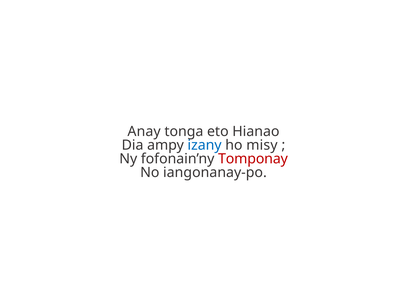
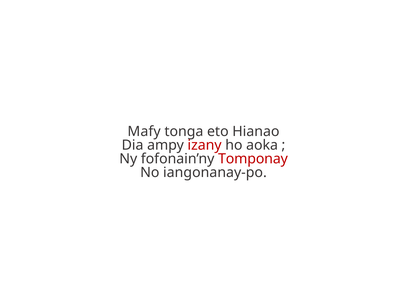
Anay: Anay -> Mafy (144, 131)
izany colour: blue -> red (205, 145)
misy: misy -> aoka (262, 145)
